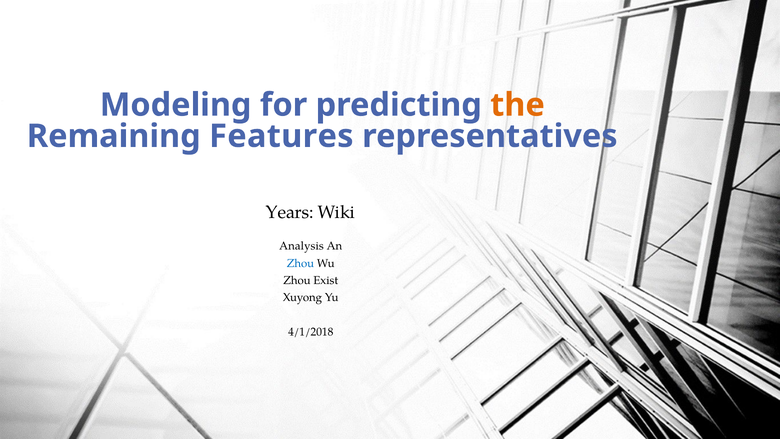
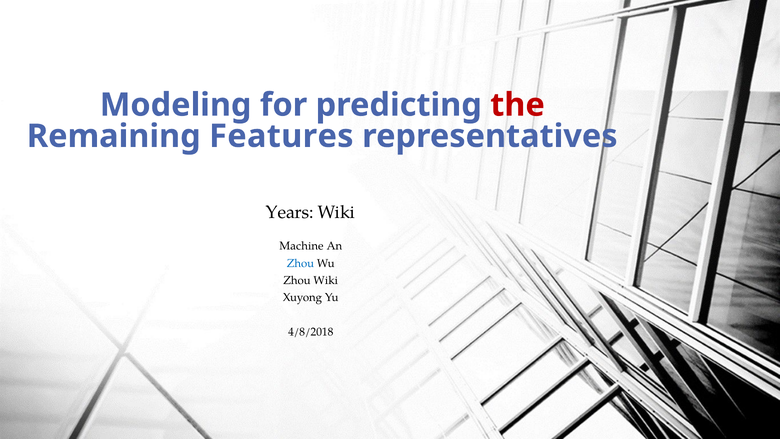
the colour: orange -> red (517, 105)
Analysis: Analysis -> Machine (301, 246)
Zhou Exist: Exist -> Wiki (326, 280)
4/1/2018: 4/1/2018 -> 4/8/2018 (311, 332)
